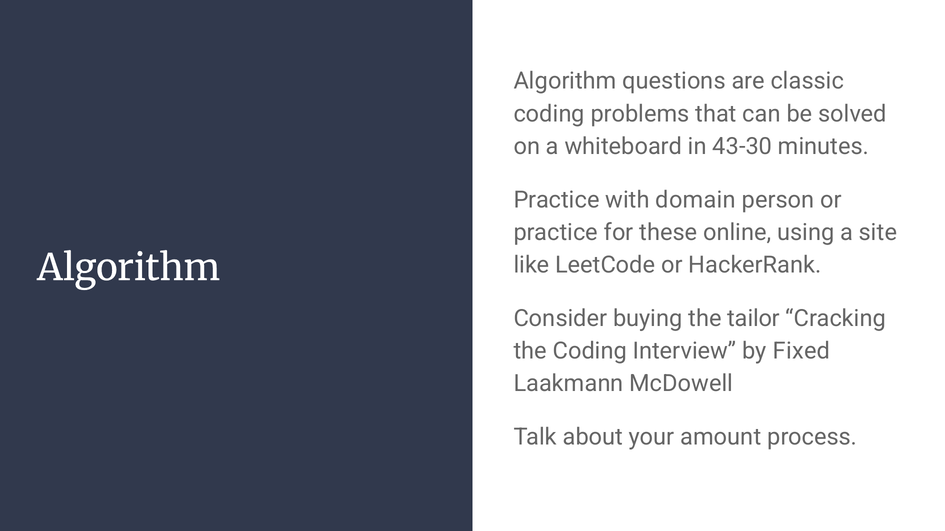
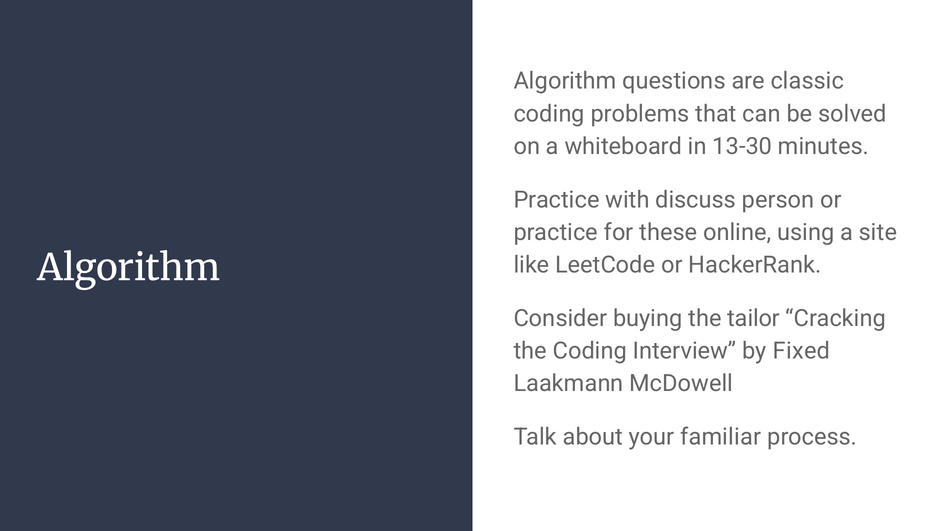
43-30: 43-30 -> 13-30 (742, 146)
domain: domain -> discuss (696, 200)
amount: amount -> familiar (721, 438)
